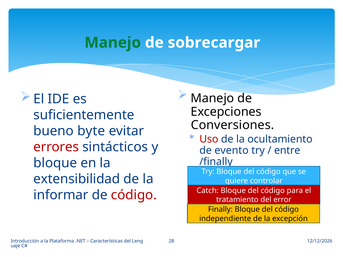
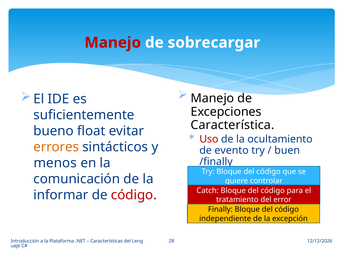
Manejo colour: green -> red (113, 43)
Conversiones: Conversiones -> Característica (232, 125)
byte: byte -> float (91, 131)
errores colour: red -> orange (56, 147)
entre: entre -> buen (287, 151)
bloque: bloque -> menos (55, 163)
extensibilidad: extensibilidad -> comunicación (77, 179)
